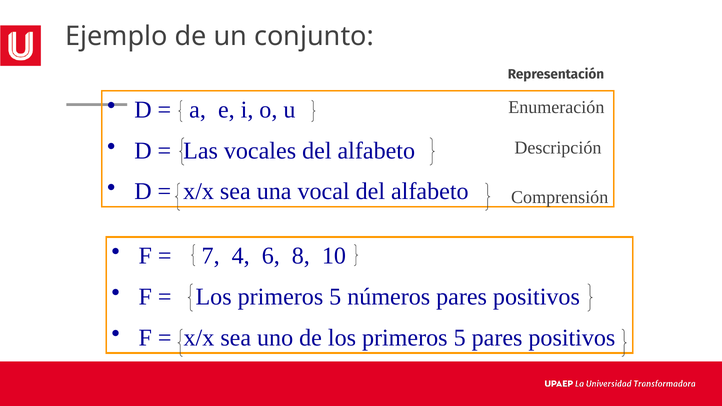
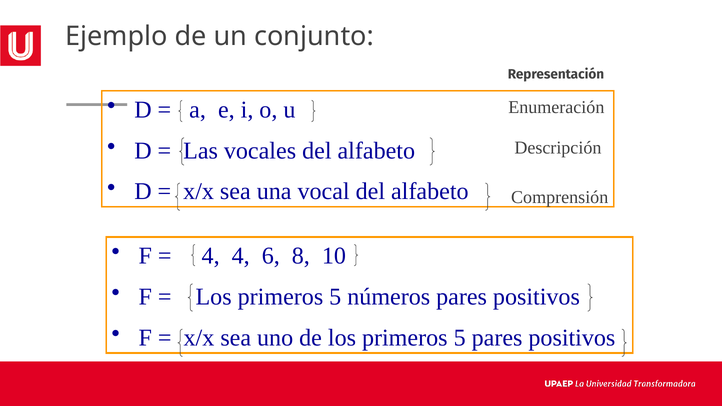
7: 7 -> 4 (211, 256)
